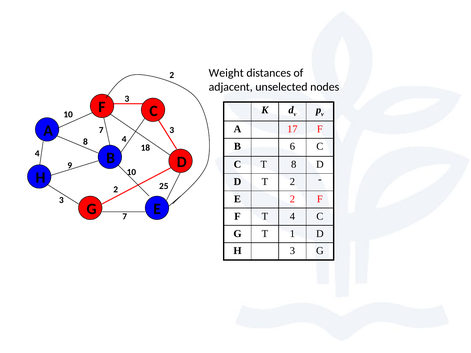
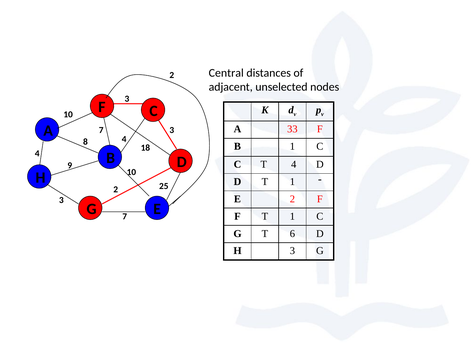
Weight: Weight -> Central (226, 73)
17: 17 -> 33 (292, 129)
B 6: 6 -> 1 (292, 147)
T 8: 8 -> 4 (294, 165)
D T 2: 2 -> 1 (292, 182)
F T 4: 4 -> 1 (292, 216)
1: 1 -> 6 (292, 234)
